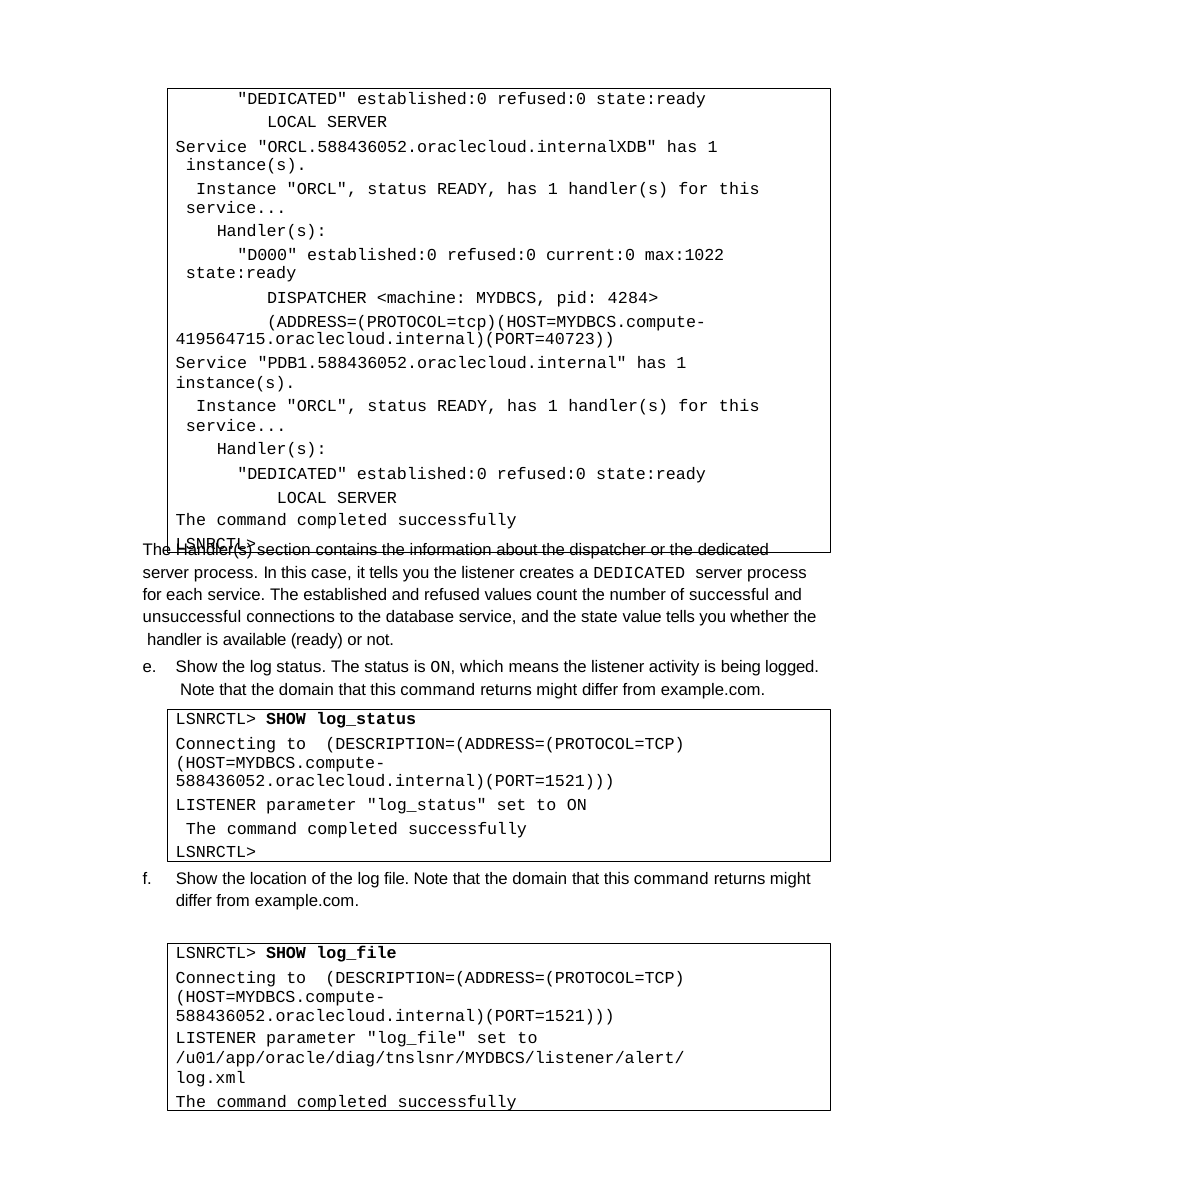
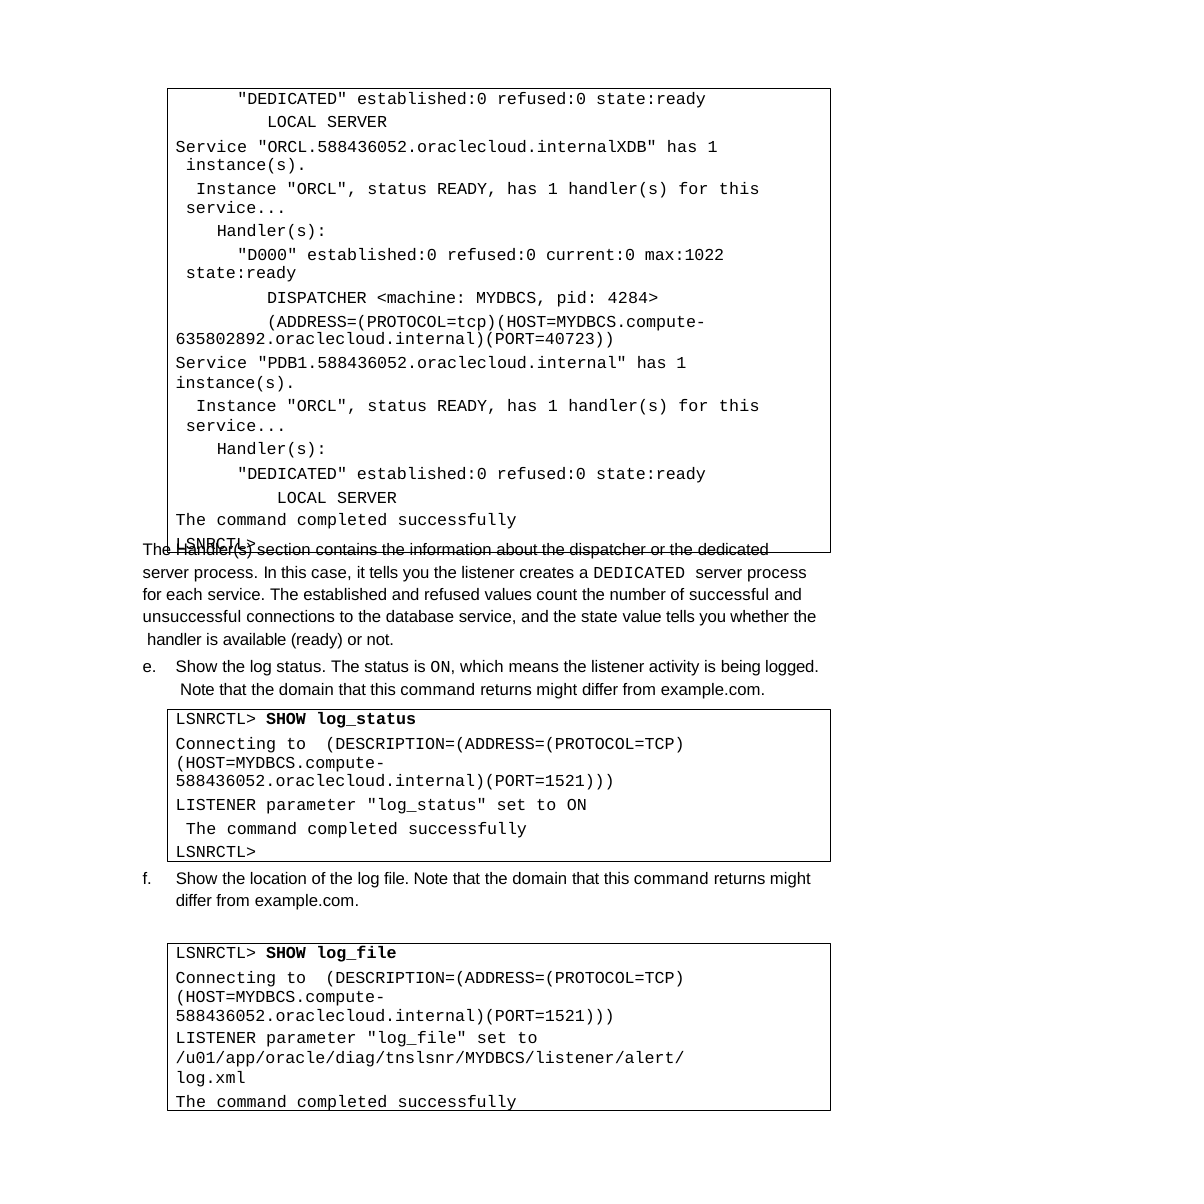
419564715.oraclecloud.internal)(PORT=40723: 419564715.oraclecloud.internal)(PORT=40723 -> 635802892.oraclecloud.internal)(PORT=40723 (395, 339)
